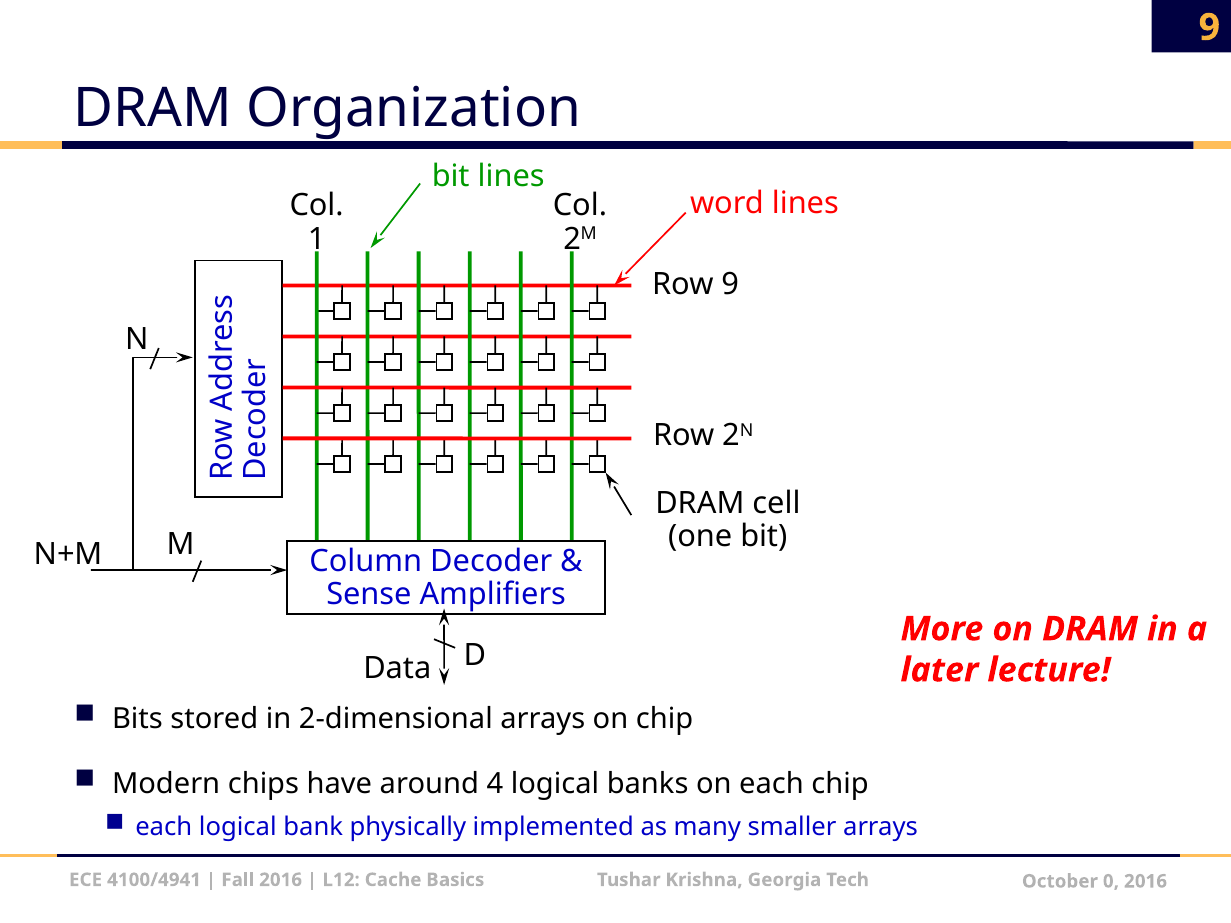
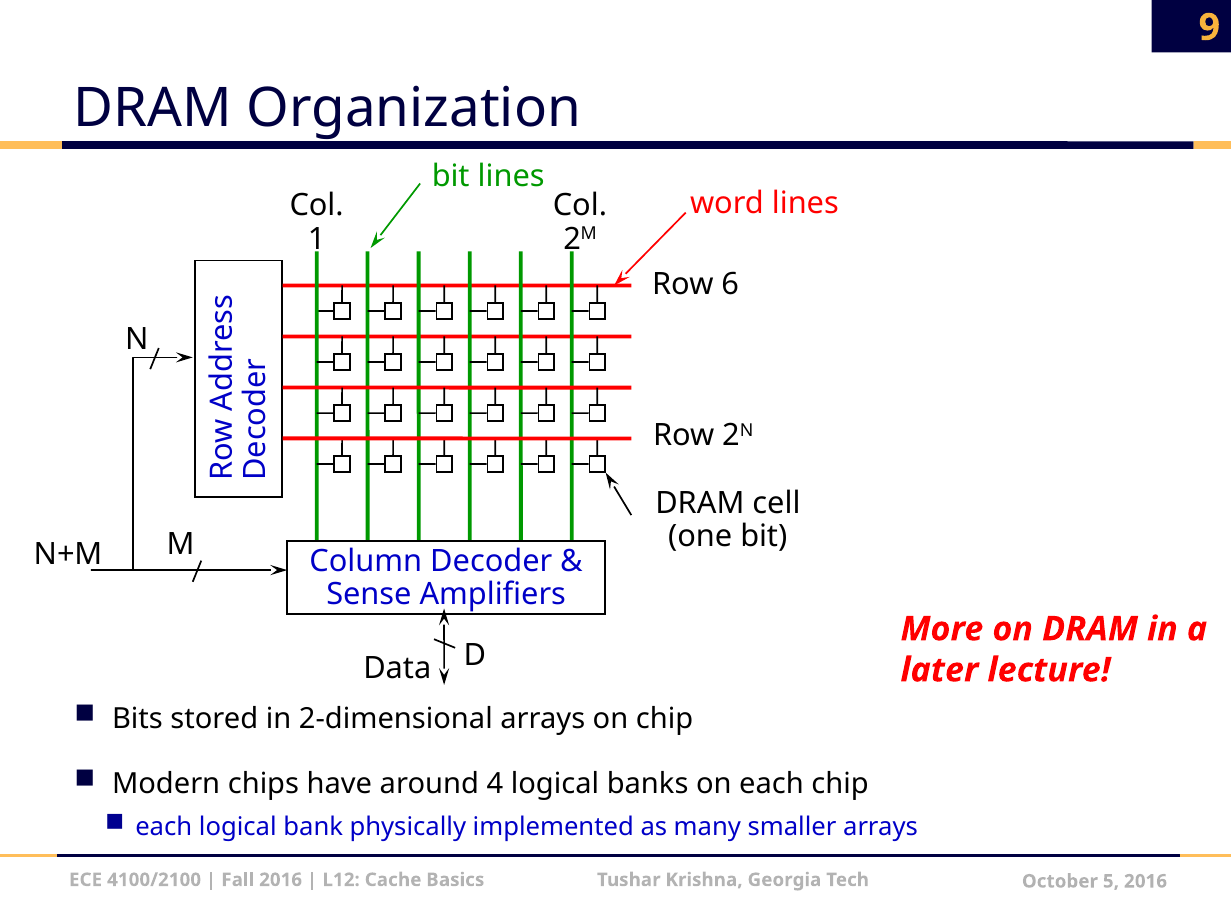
Row 9: 9 -> 6 (730, 285)
4100/4941: 4100/4941 -> 4100/2100 (154, 880)
0: 0 -> 5 (1111, 882)
